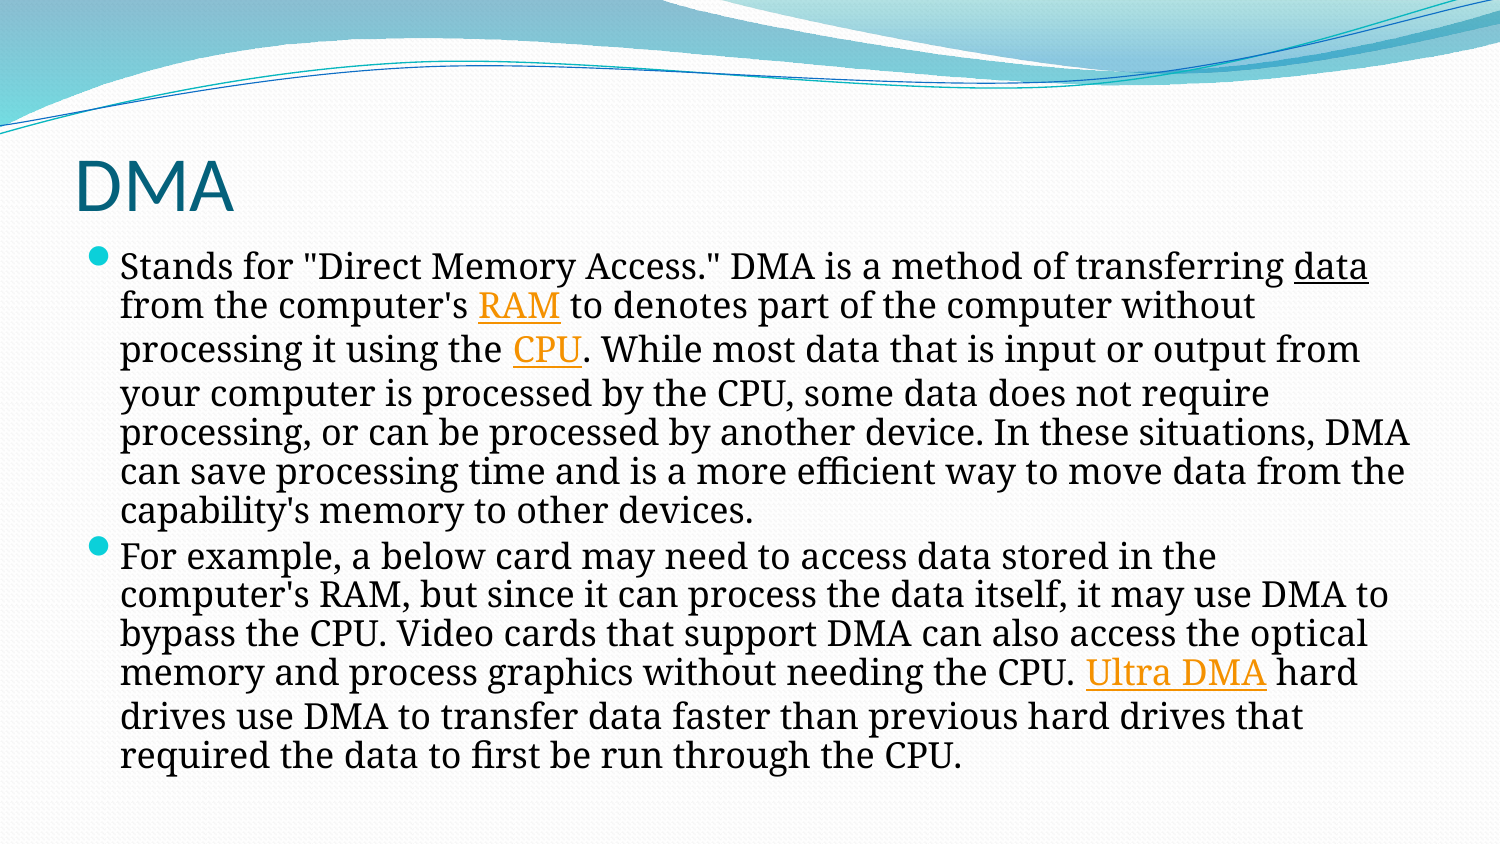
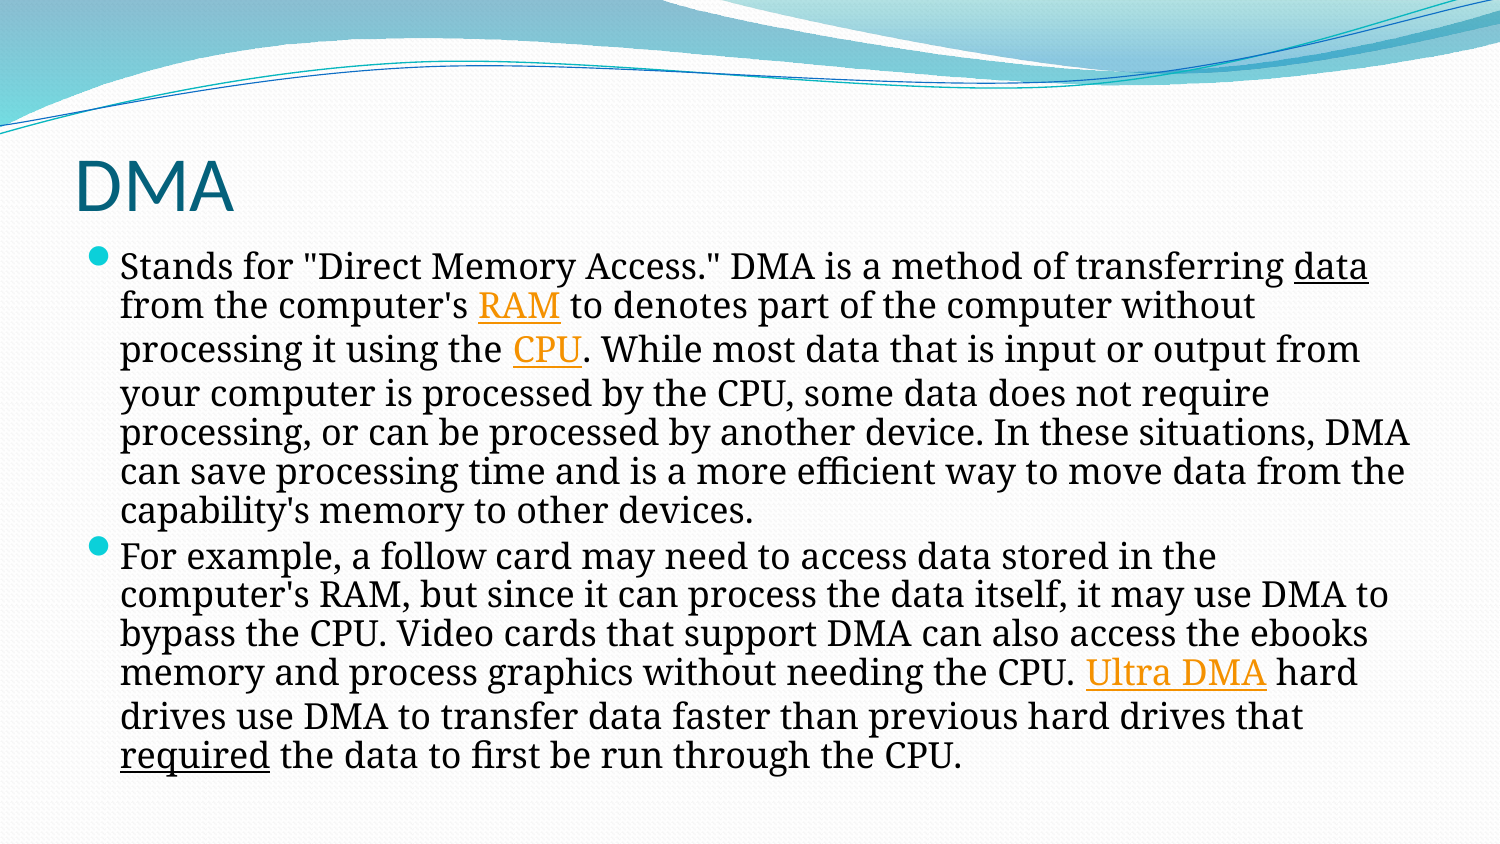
below: below -> follow (434, 557)
optical: optical -> ebooks (1309, 635)
required underline: none -> present (195, 756)
